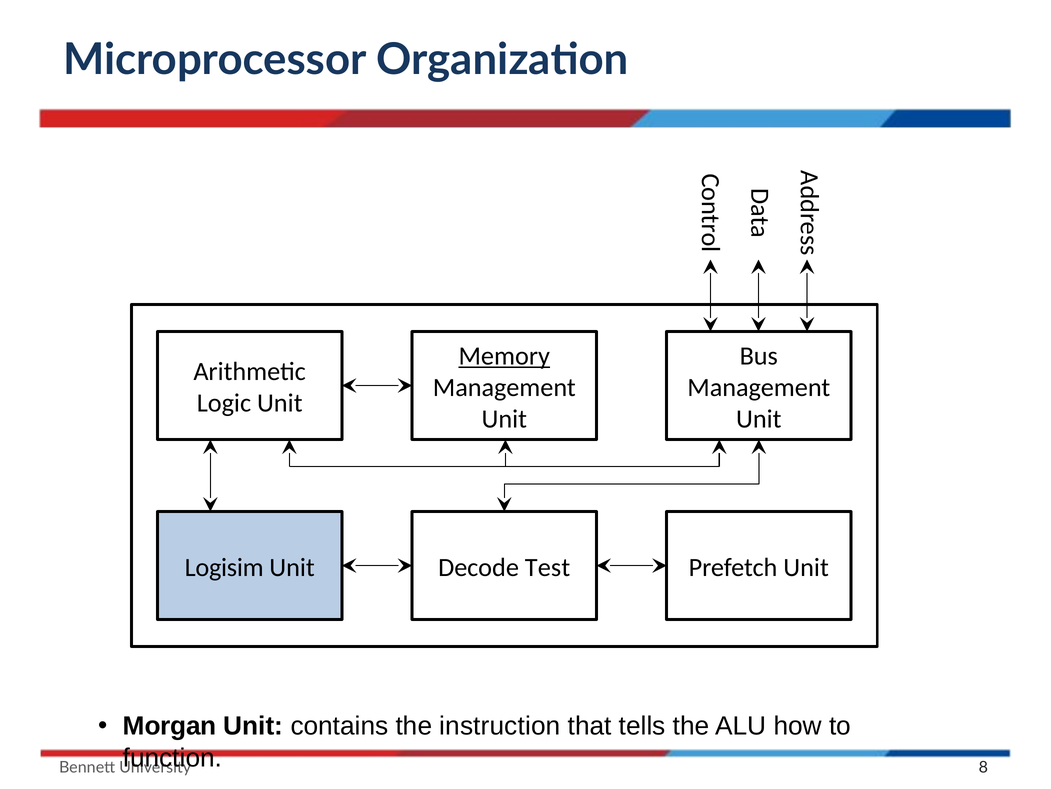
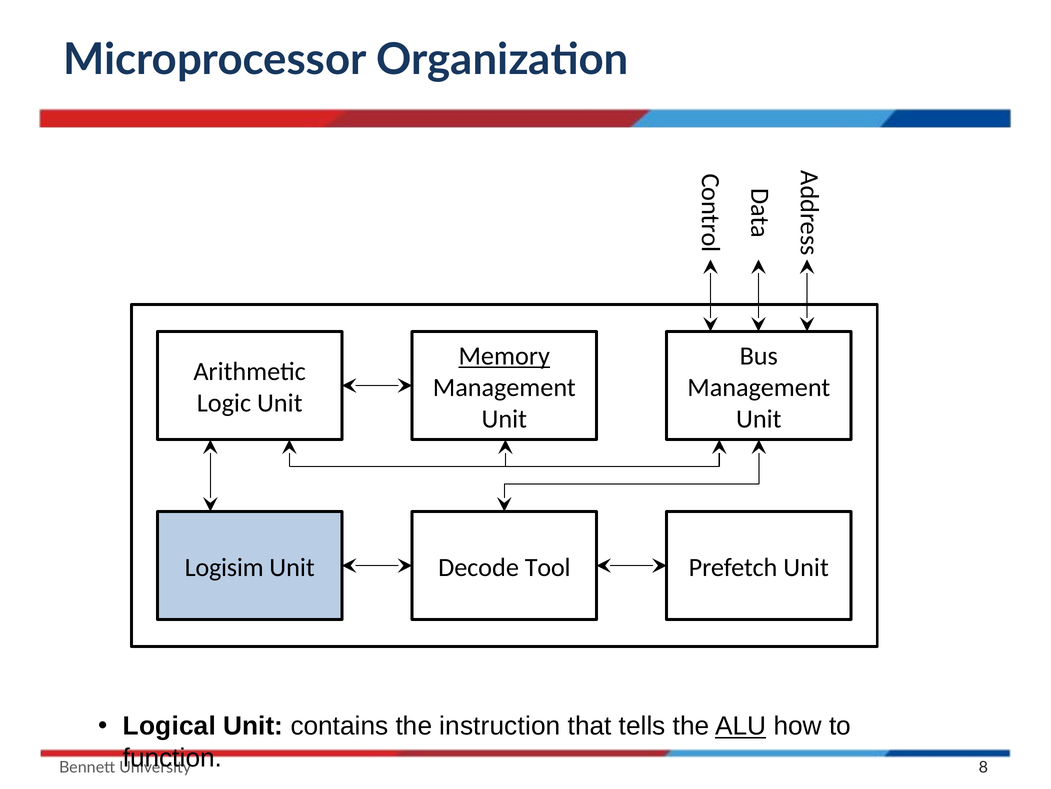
Test: Test -> Tool (548, 567)
Morgan: Morgan -> Logical (169, 726)
ALU underline: none -> present (741, 726)
